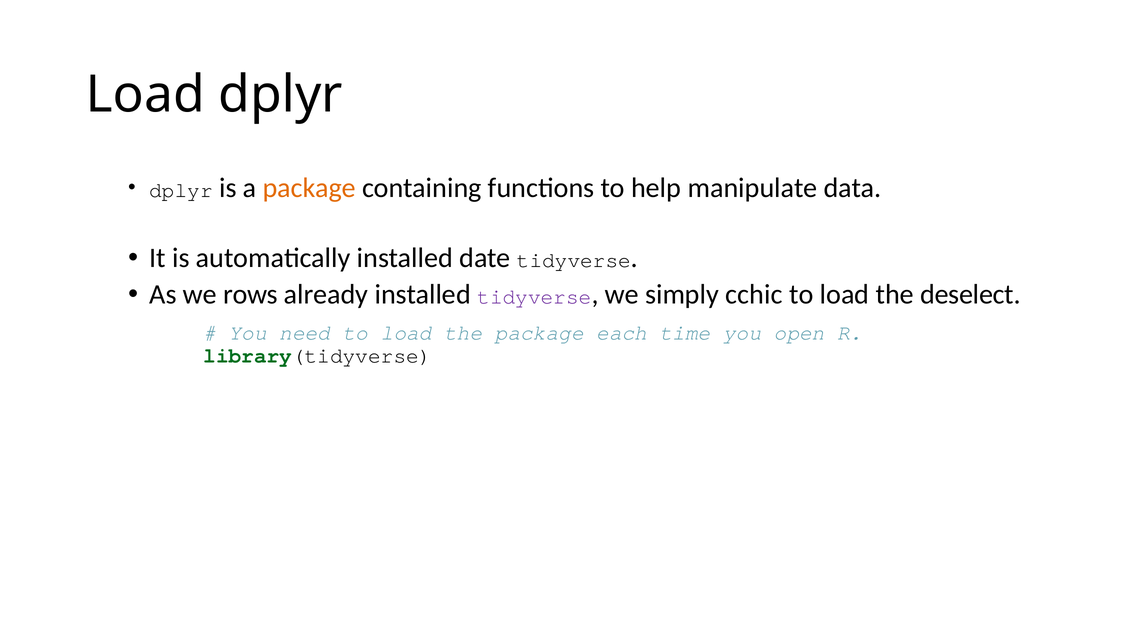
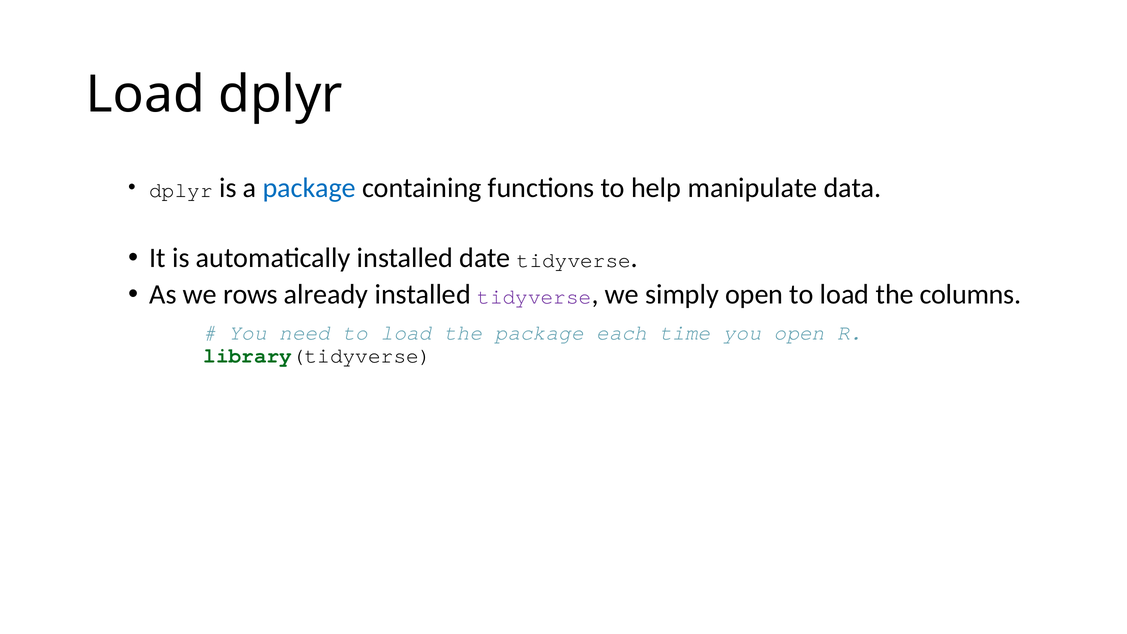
package colour: orange -> blue (309, 188)
simply cchic: cchic -> open (754, 294)
deselect: deselect -> columns (970, 294)
